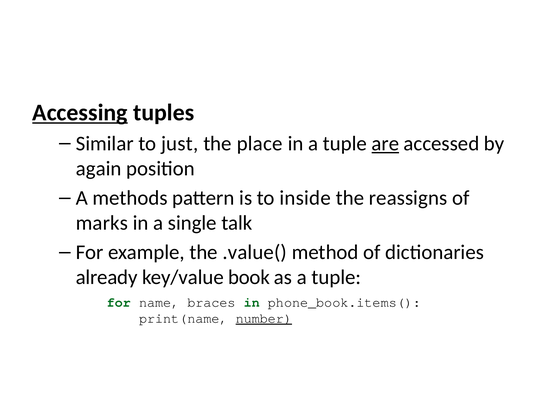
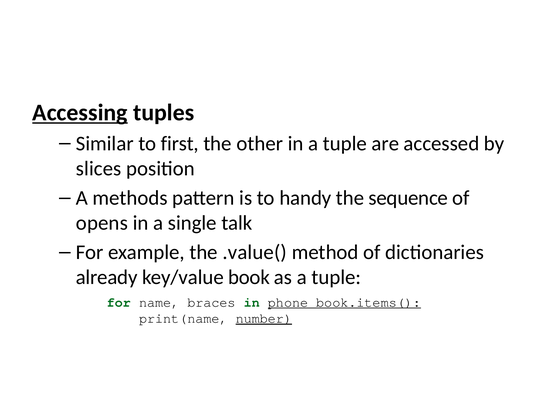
just: just -> first (180, 143)
place: place -> other (260, 143)
are underline: present -> none (385, 143)
again: again -> slices (99, 169)
inside: inside -> handy (305, 198)
reassigns: reassigns -> sequence (408, 198)
marks: marks -> opens (102, 223)
phone_book.items( underline: none -> present (344, 302)
